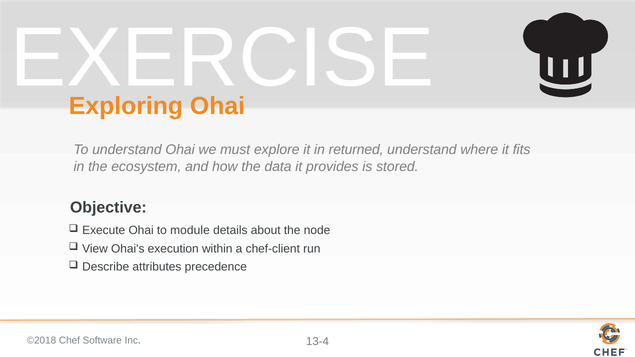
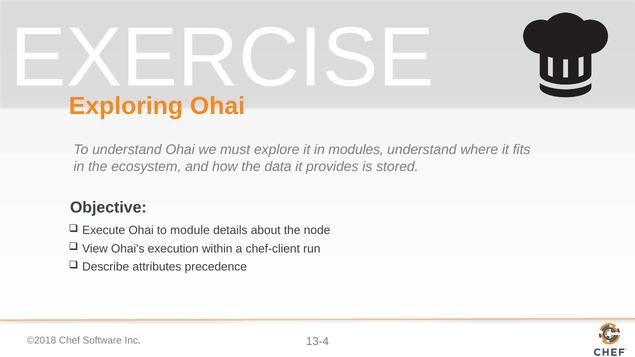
returned: returned -> modules (356, 150)
